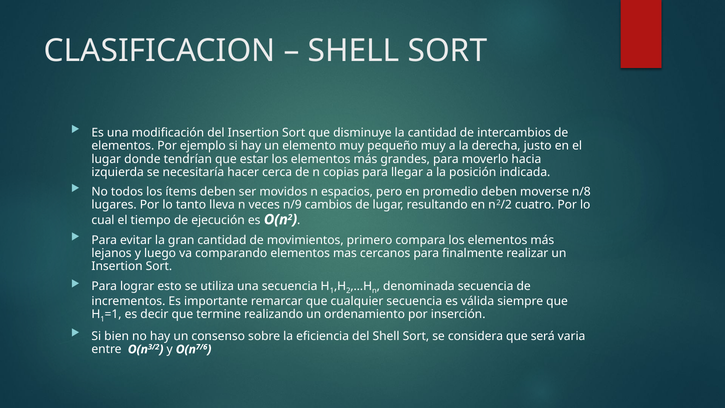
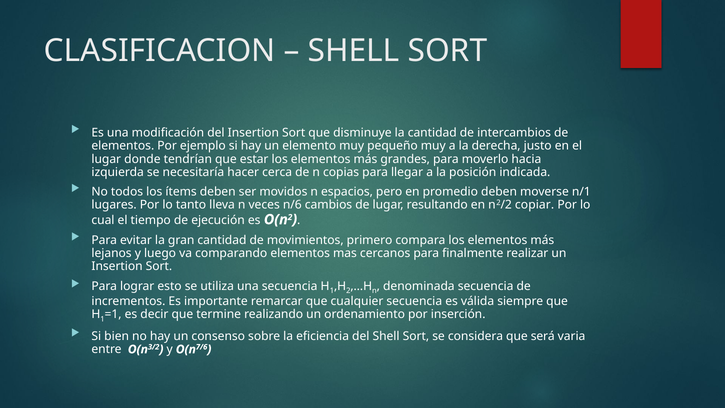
n/8: n/8 -> n/1 (581, 192)
n/9: n/9 -> n/6 (292, 205)
cuatro: cuatro -> copiar (535, 205)
